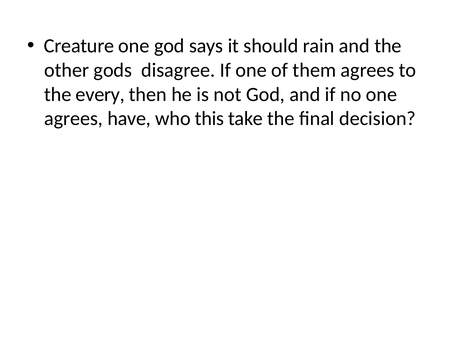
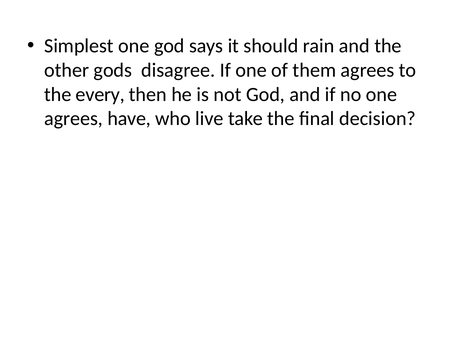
Creature: Creature -> Simplest (79, 46)
this: this -> live (209, 118)
